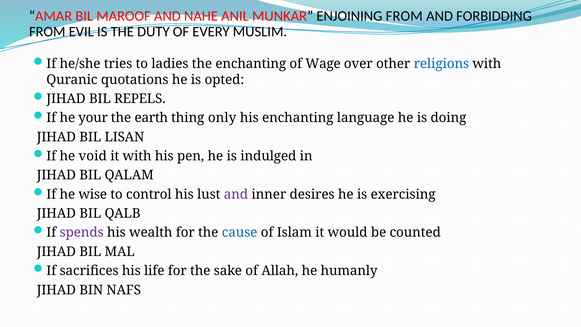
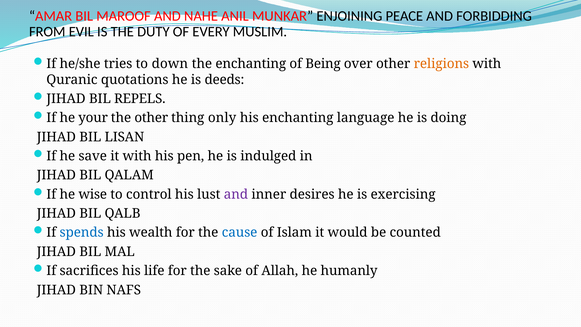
ENJOINING FROM: FROM -> PEACE (404, 16)
ladies: ladies -> down (170, 64)
Wage: Wage -> Being (323, 64)
religions colour: blue -> orange (441, 64)
opted: opted -> deeds (224, 80)
the earth: earth -> other (151, 118)
void: void -> save (93, 156)
spends colour: purple -> blue (82, 232)
